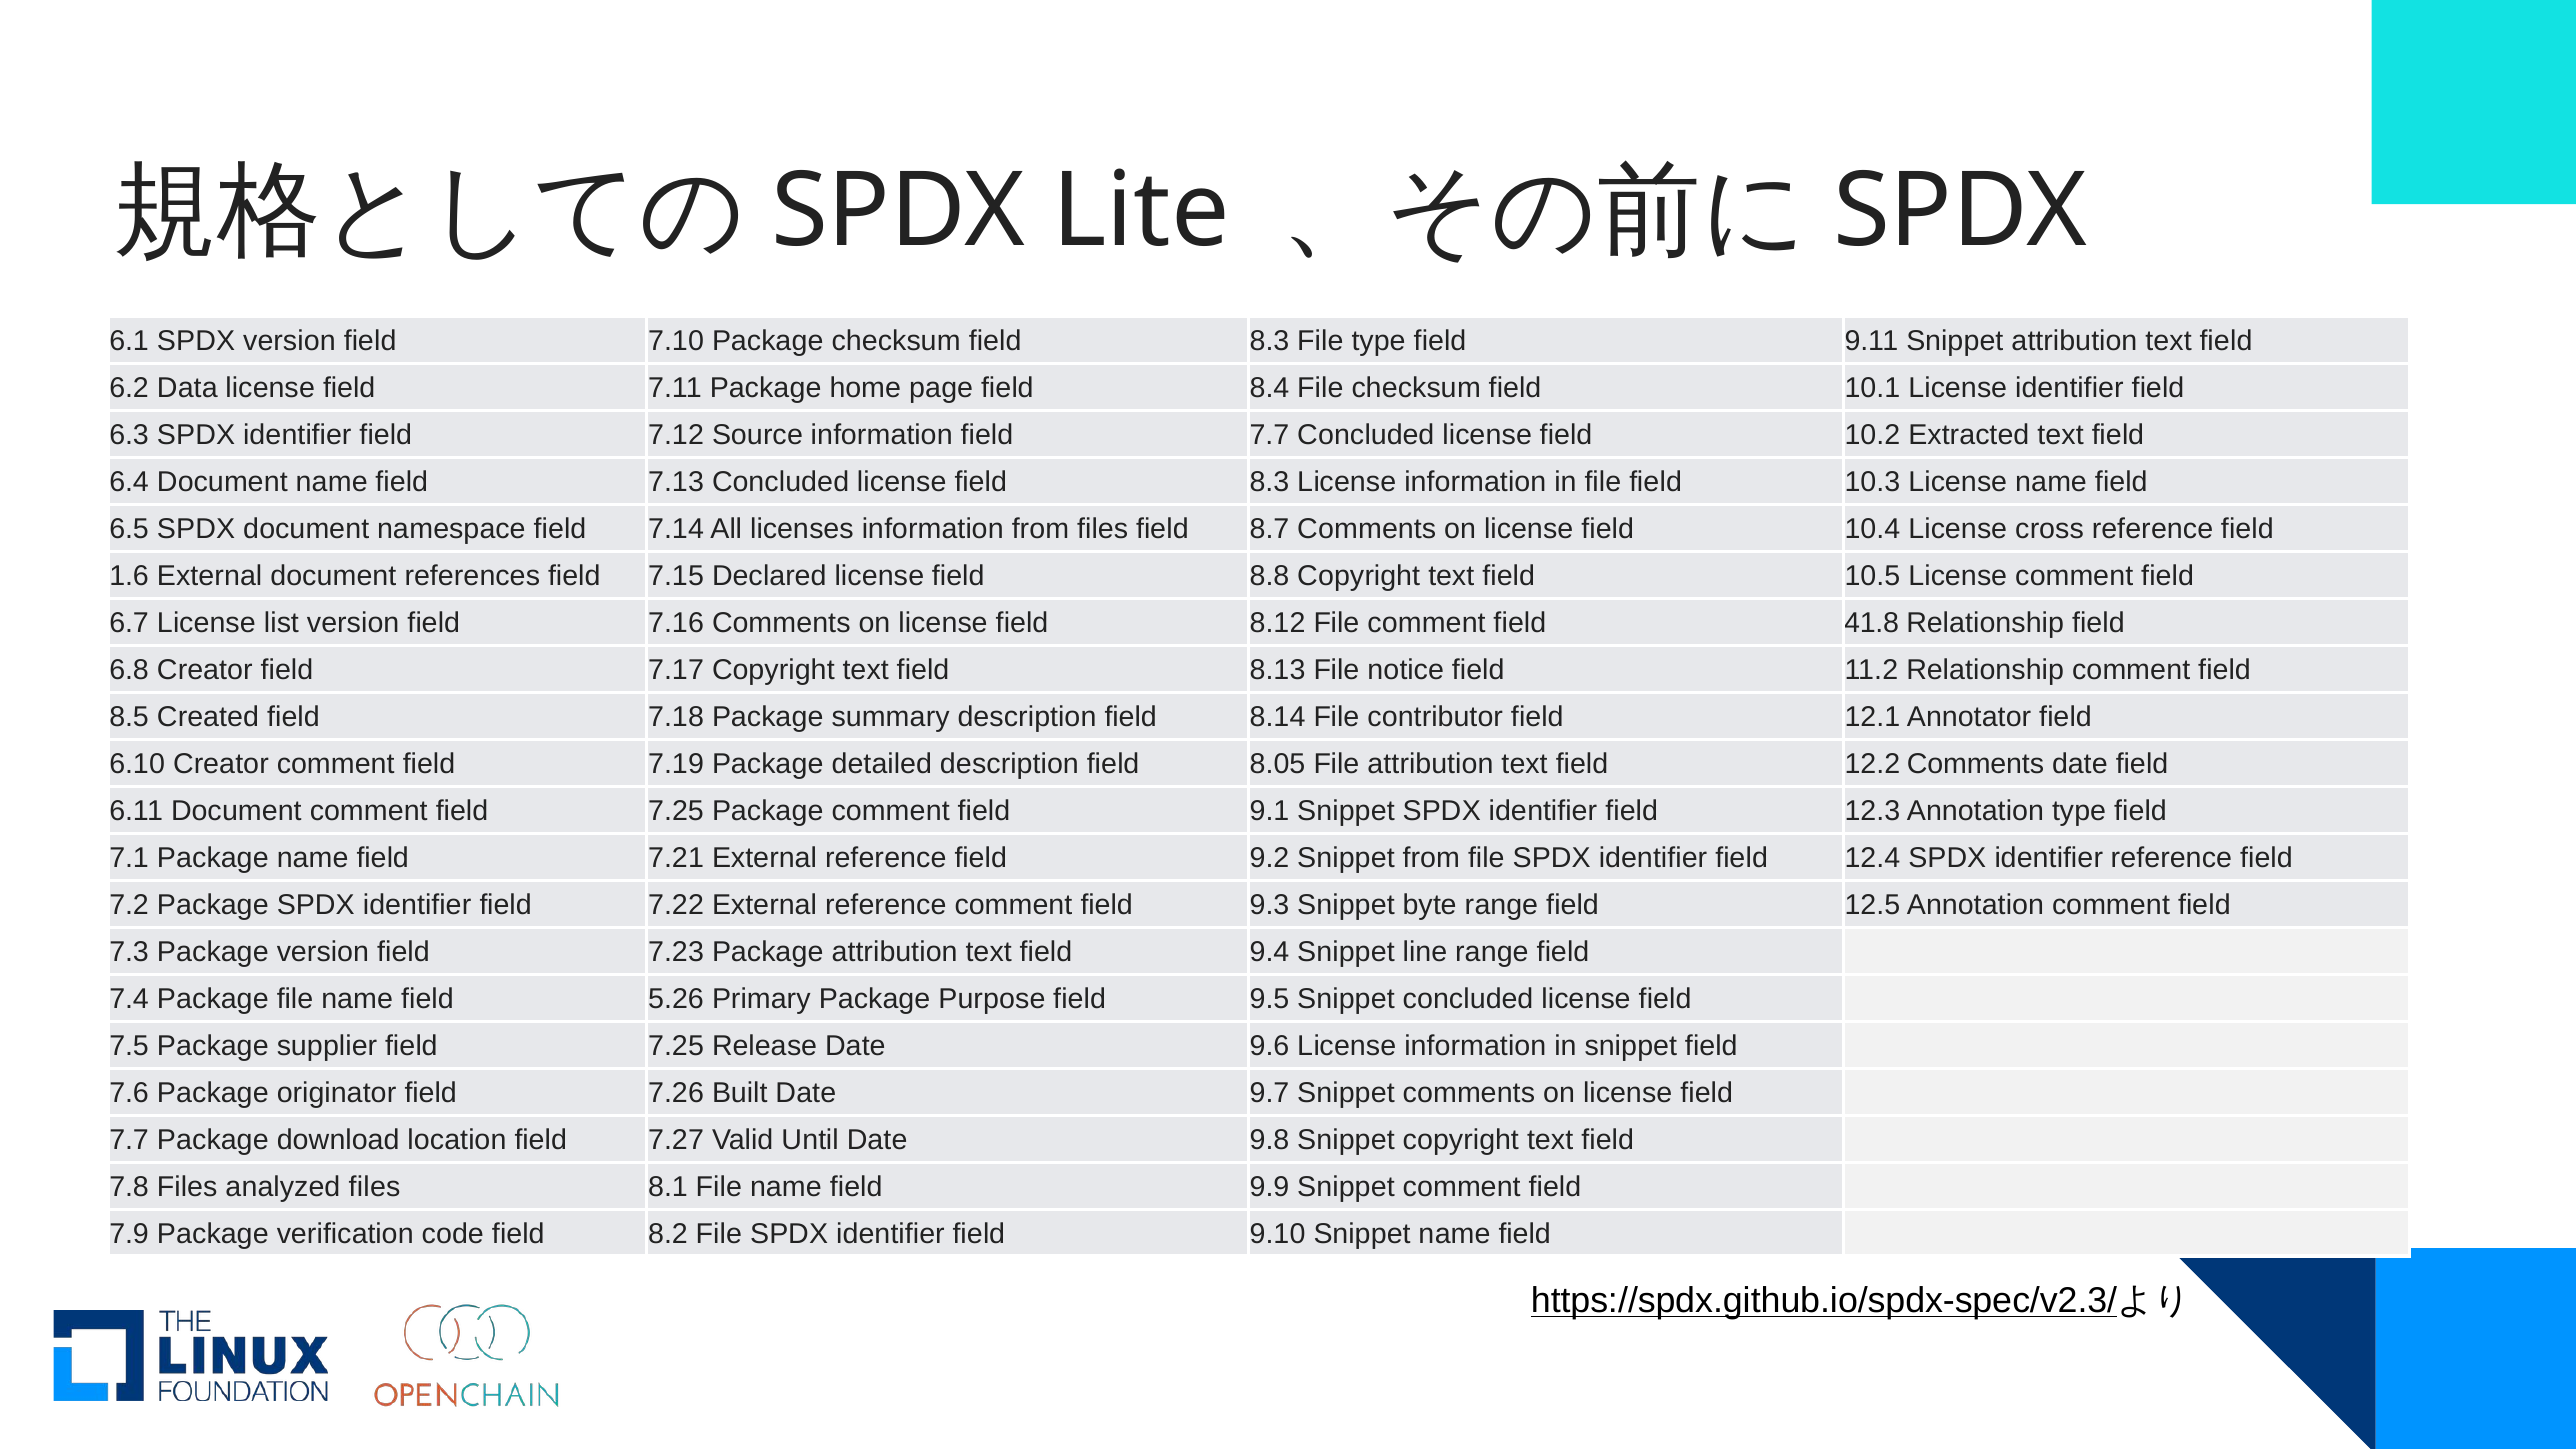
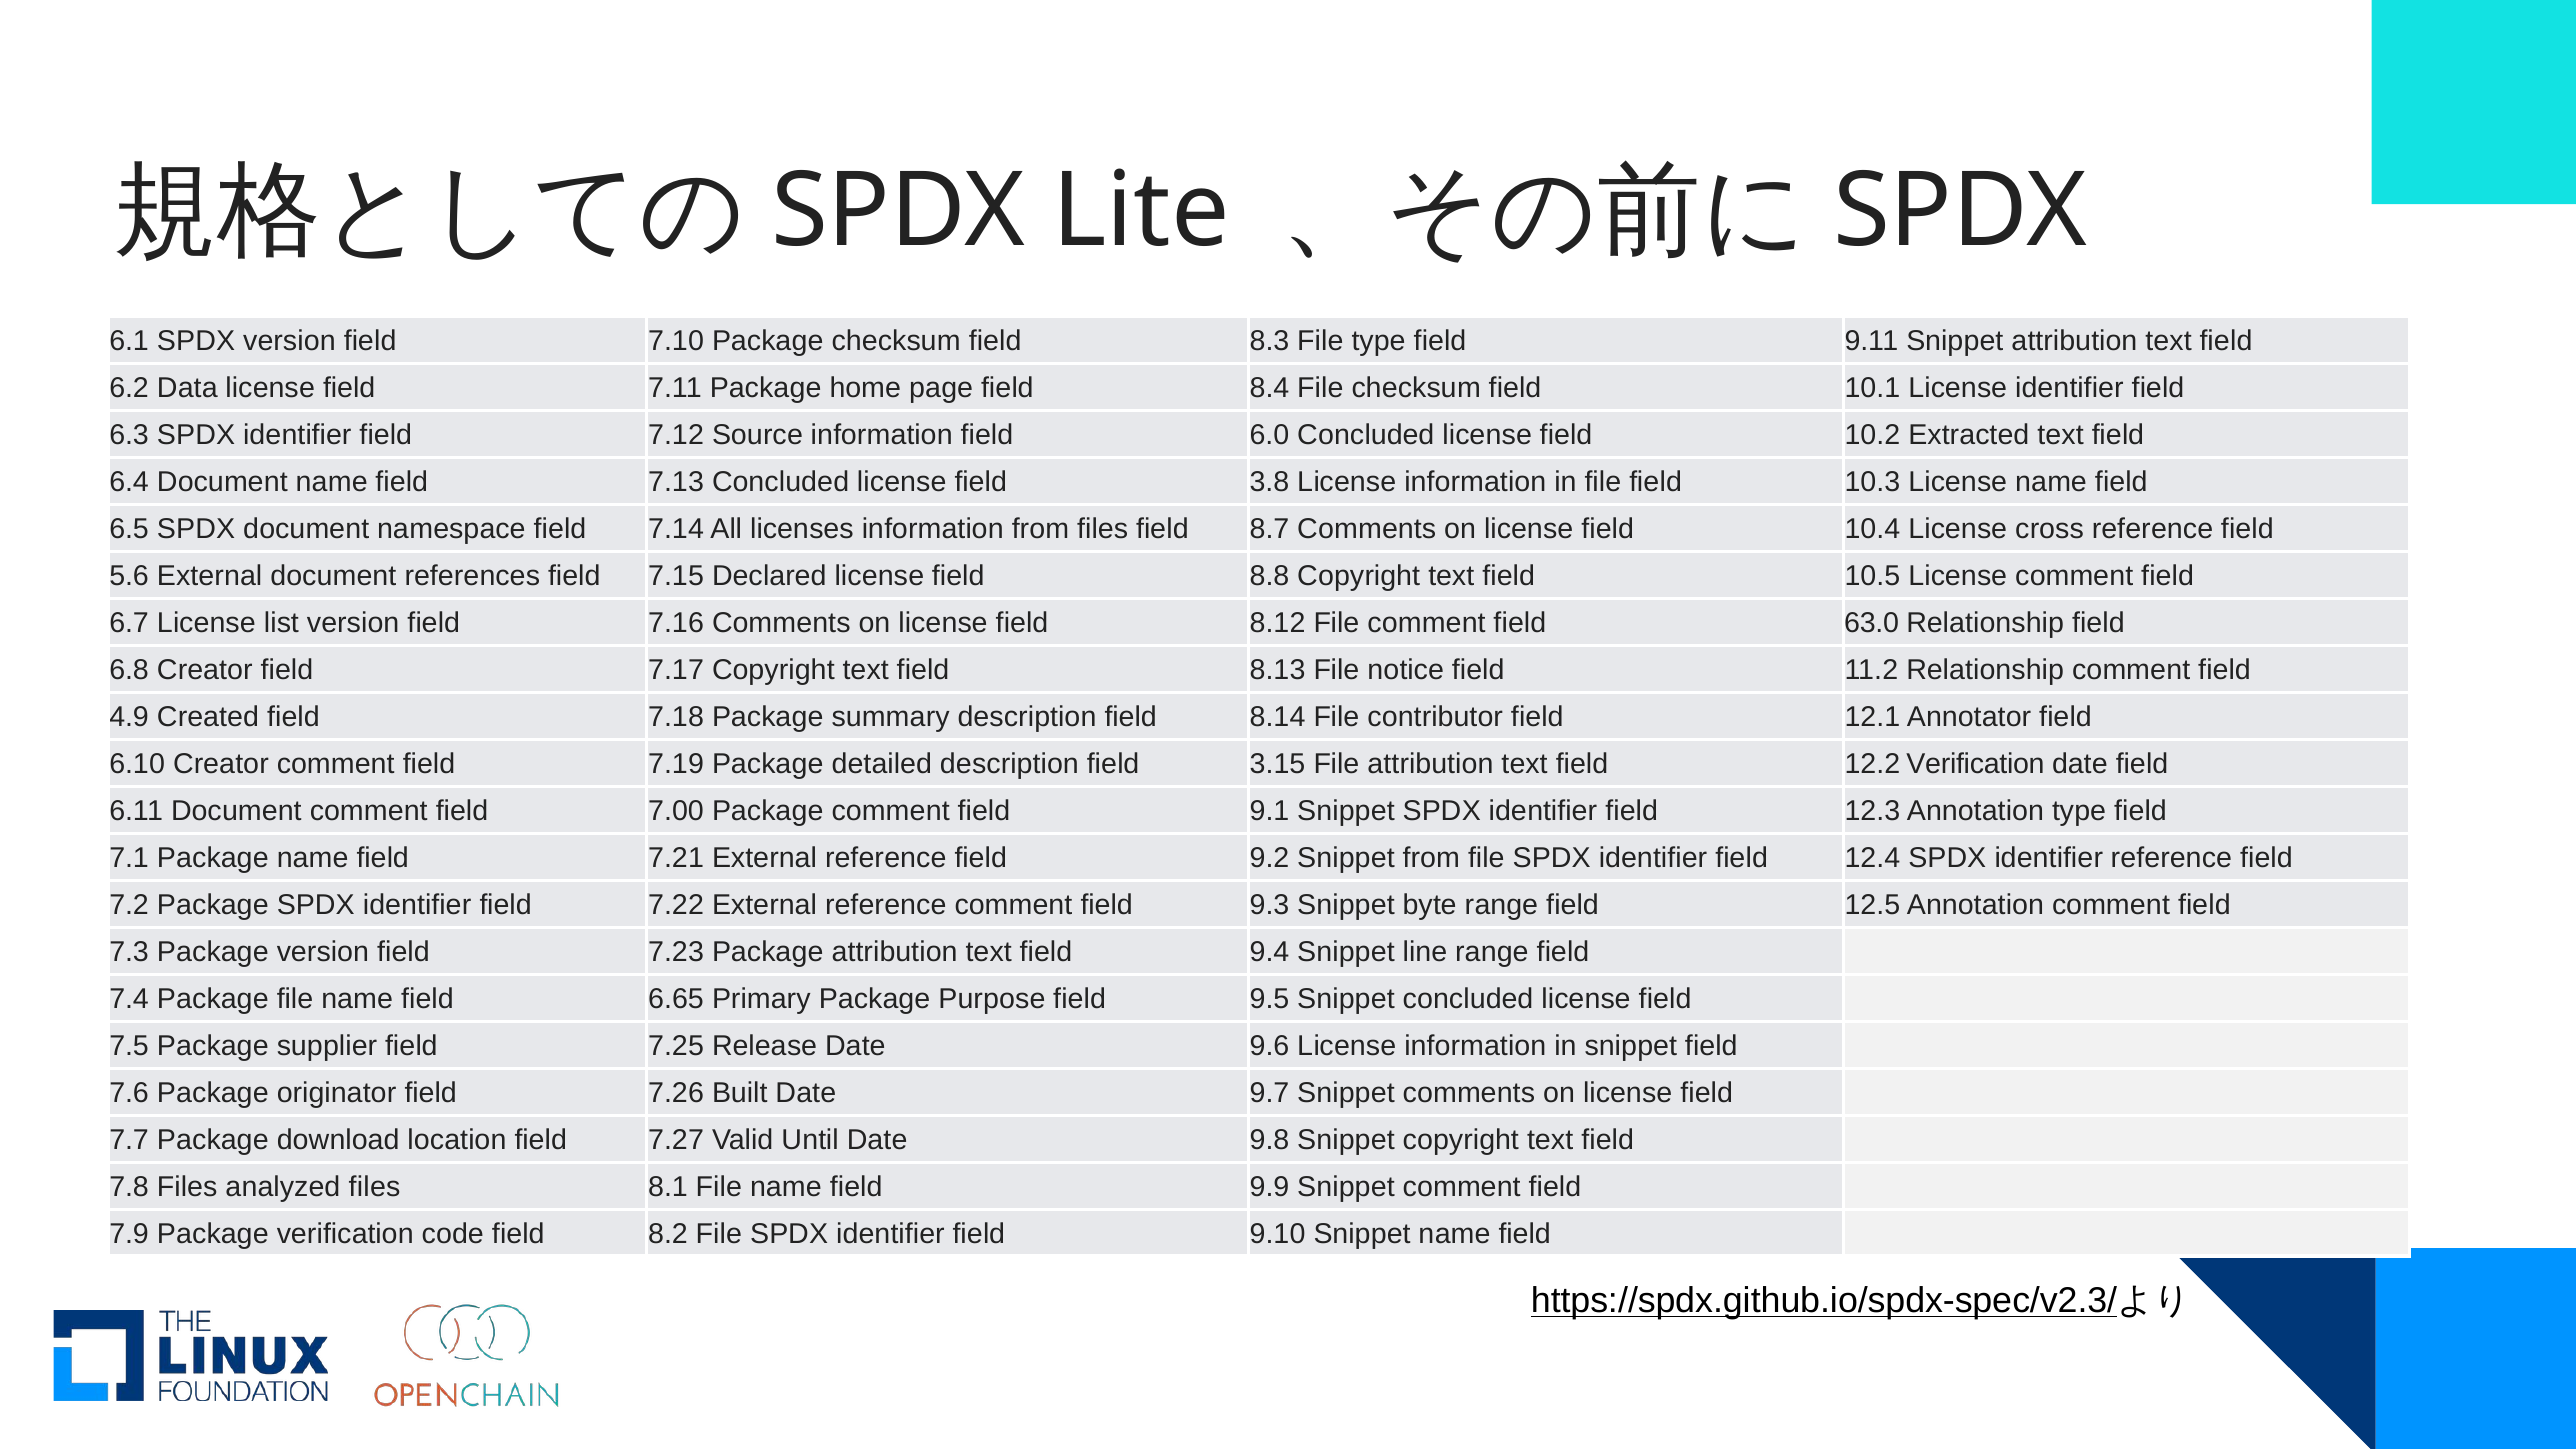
information field 7.7: 7.7 -> 6.0 (1269, 435)
license field 8.3: 8.3 -> 3.8 (1269, 482)
1.6: 1.6 -> 5.6 (129, 576)
41.8: 41.8 -> 63.0 (1872, 623)
8.5: 8.5 -> 4.9 (129, 717)
8.05: 8.05 -> 3.15 (1278, 764)
12.2 Comments: Comments -> Verification (1976, 764)
comment field 7.25: 7.25 -> 7.00 (676, 811)
5.26: 5.26 -> 6.65 (676, 999)
